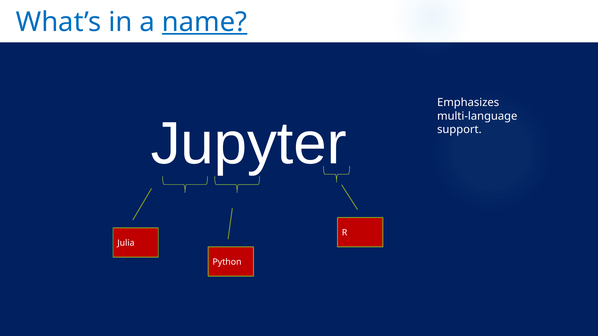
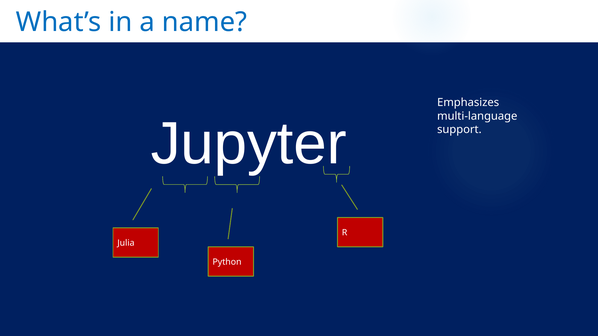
name underline: present -> none (205, 22)
